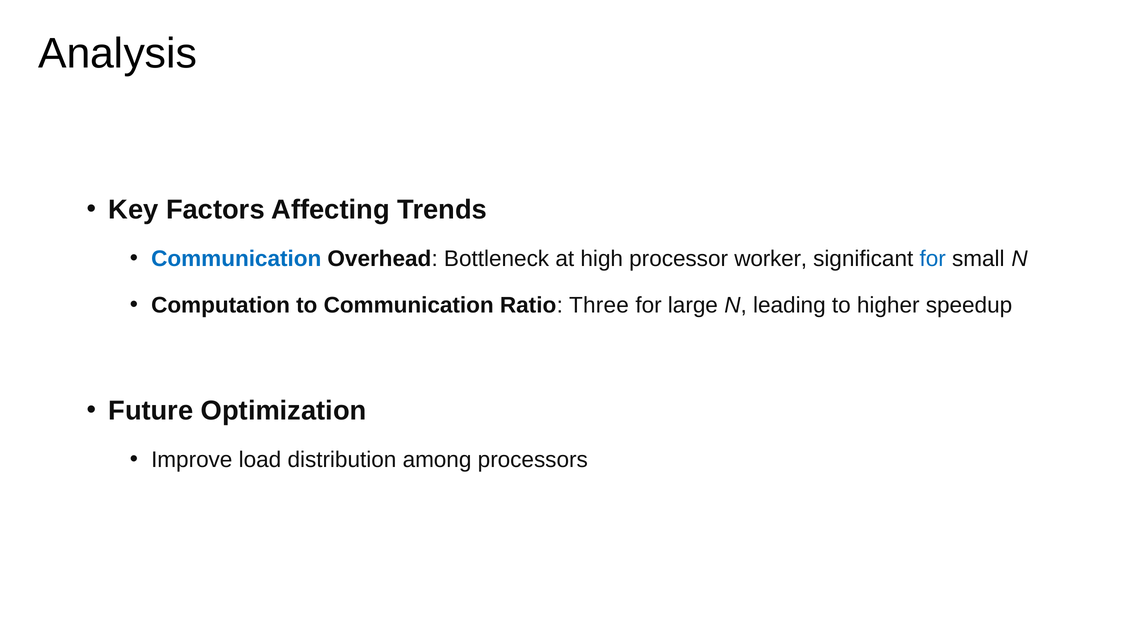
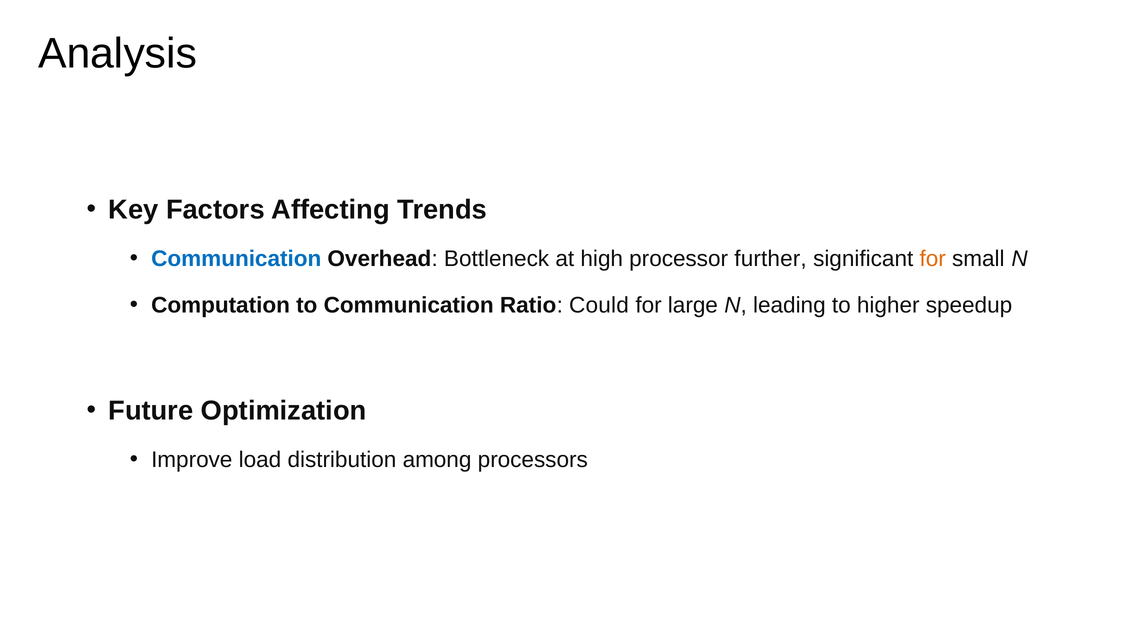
worker: worker -> further (771, 259)
for colour: blue -> orange (933, 259)
Three: Three -> Could (599, 305)
